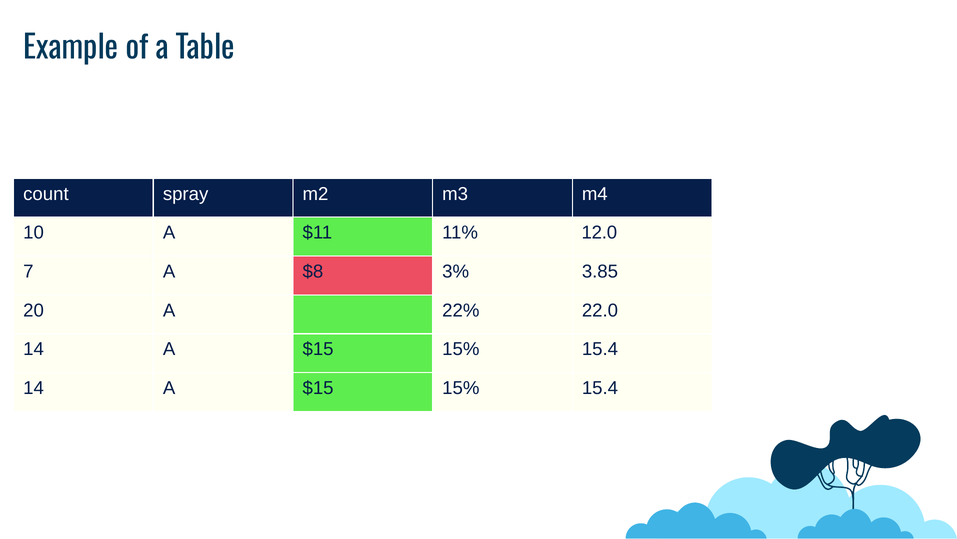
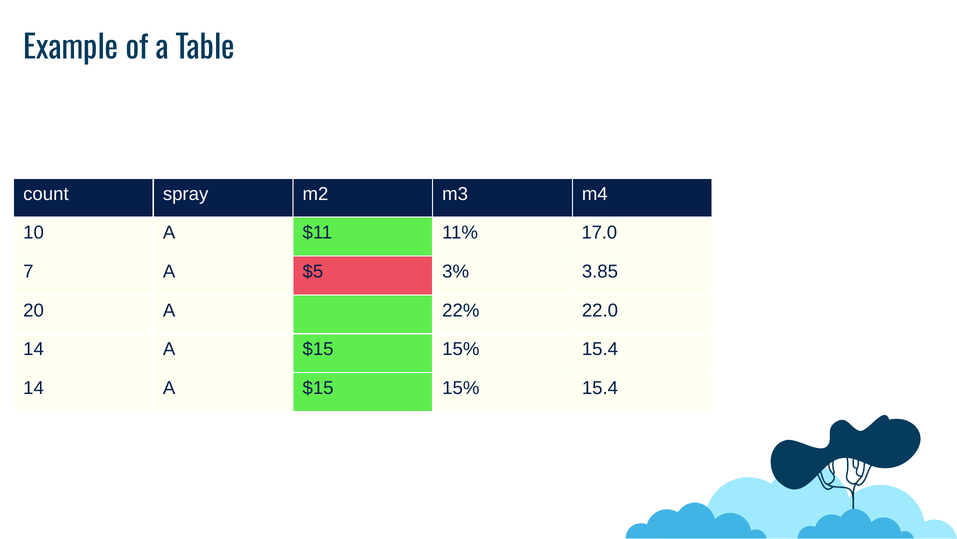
12.0: 12.0 -> 17.0 (599, 232)
$8: $8 -> $5 (313, 271)
